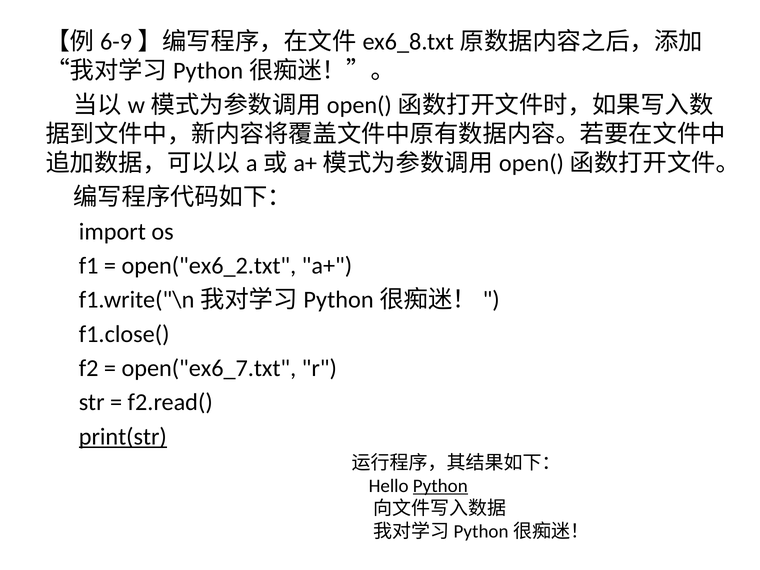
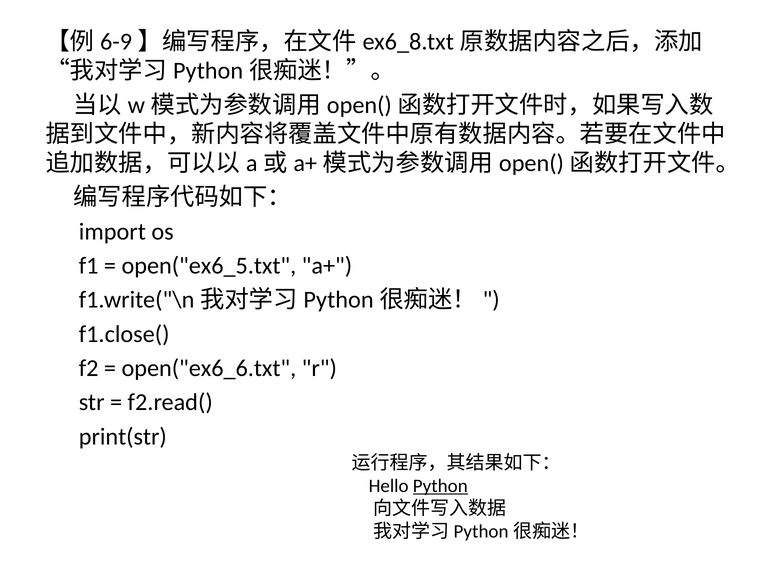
open("ex6_2.txt: open("ex6_2.txt -> open("ex6_5.txt (209, 266)
open("ex6_7.txt: open("ex6_7.txt -> open("ex6_6.txt (209, 368)
print(str underline: present -> none (123, 437)
